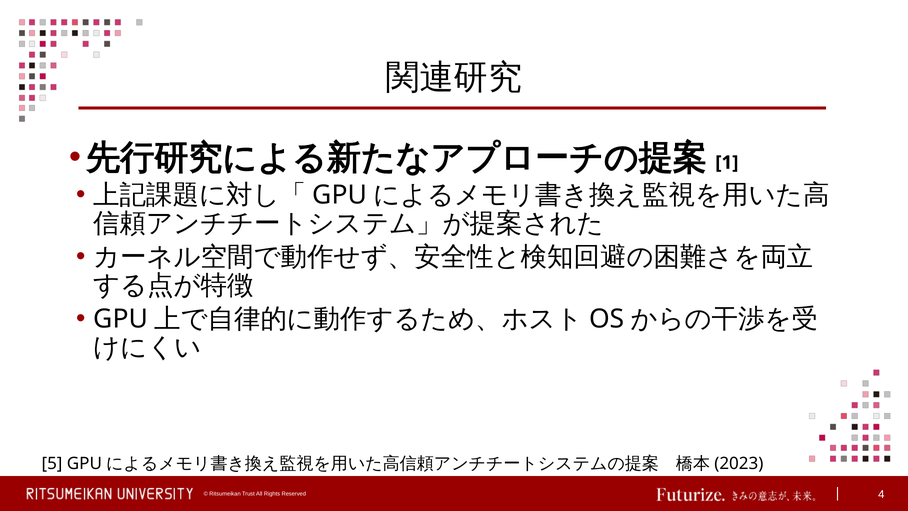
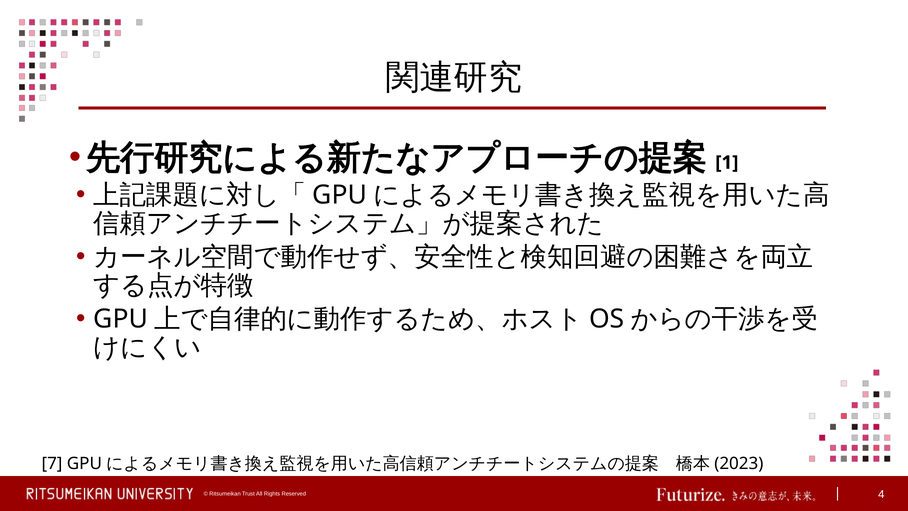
5: 5 -> 7 (52, 463)
